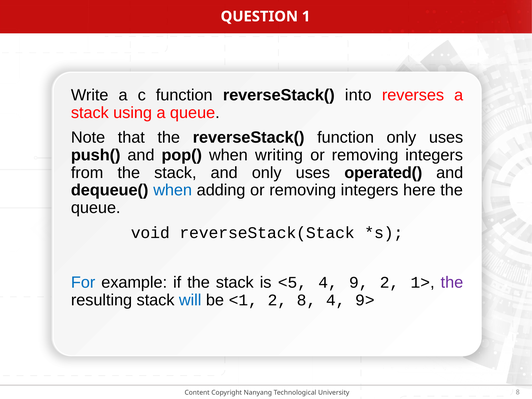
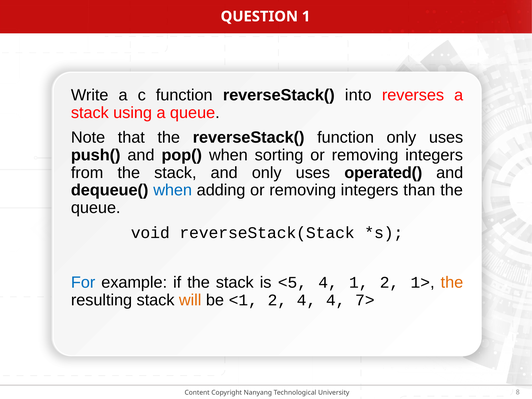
writing: writing -> sorting (279, 155)
here: here -> than (419, 190)
4 9: 9 -> 1 (359, 283)
the colour: purple -> orange (452, 283)
will colour: blue -> orange (190, 300)
2 8: 8 -> 4 (307, 300)
9>: 9> -> 7> (365, 300)
